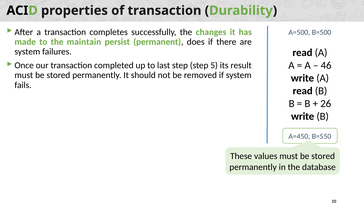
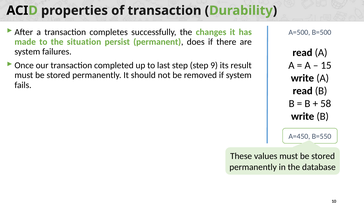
maintain: maintain -> situation (84, 42)
5: 5 -> 9 (214, 65)
46: 46 -> 15 (326, 65)
26: 26 -> 58 (326, 104)
